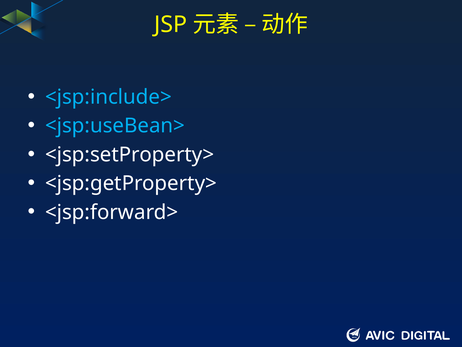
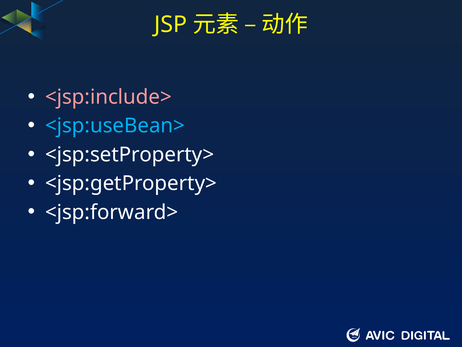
<jsp:include> colour: light blue -> pink (108, 97)
